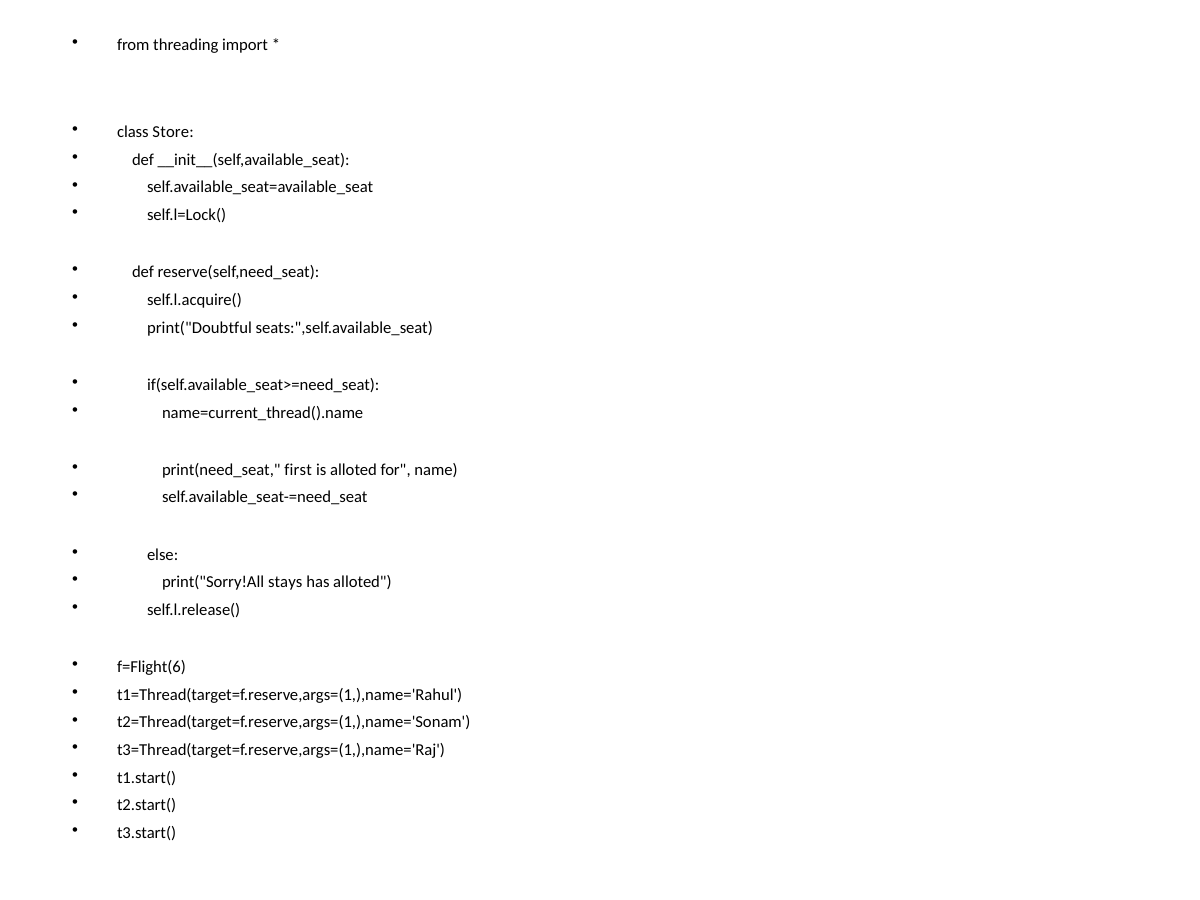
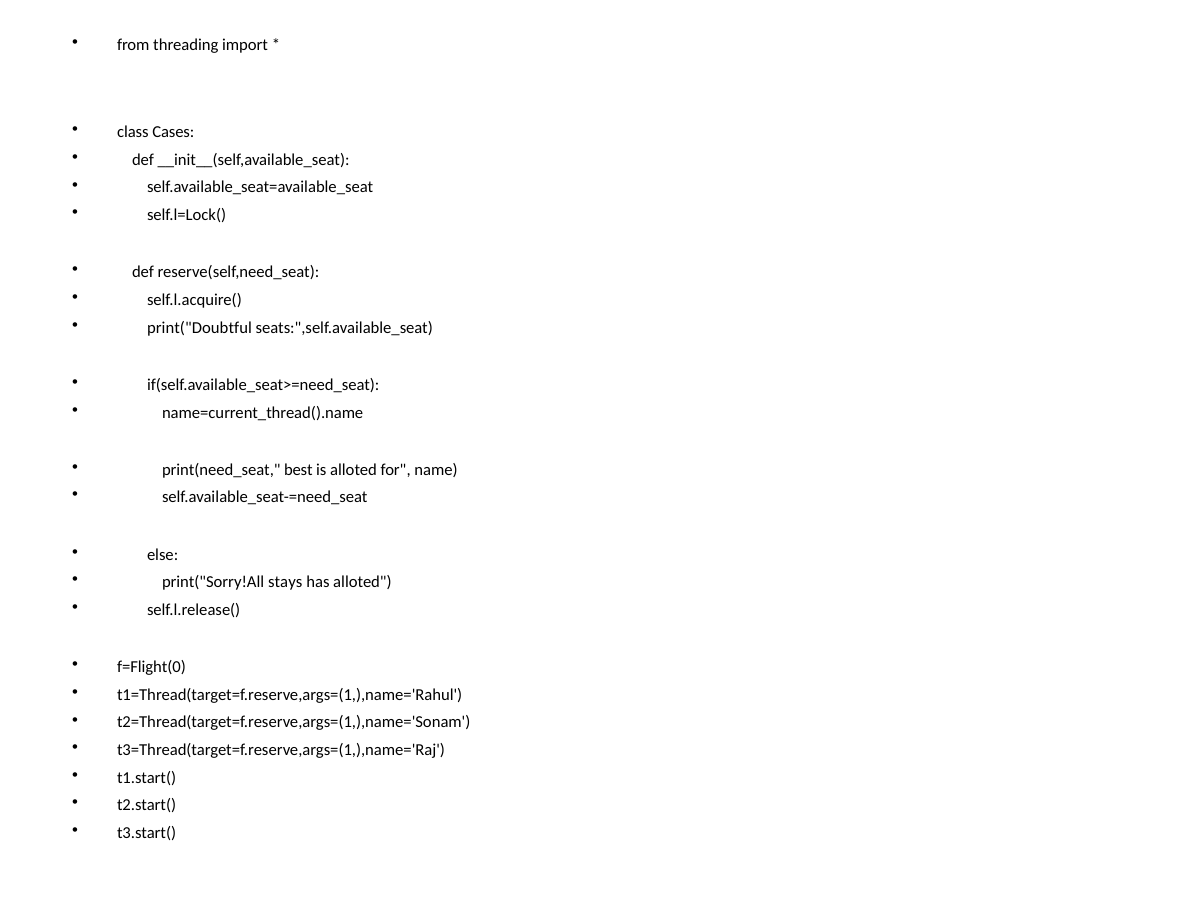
Store: Store -> Cases (173, 132)
first: first -> best (298, 470)
f=Flight(6: f=Flight(6 -> f=Flight(0 (151, 667)
